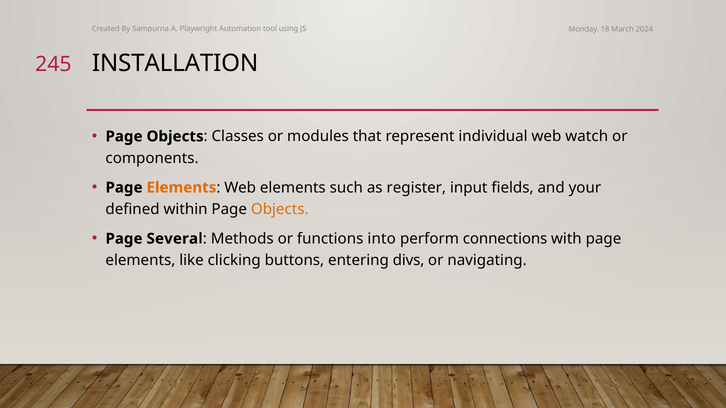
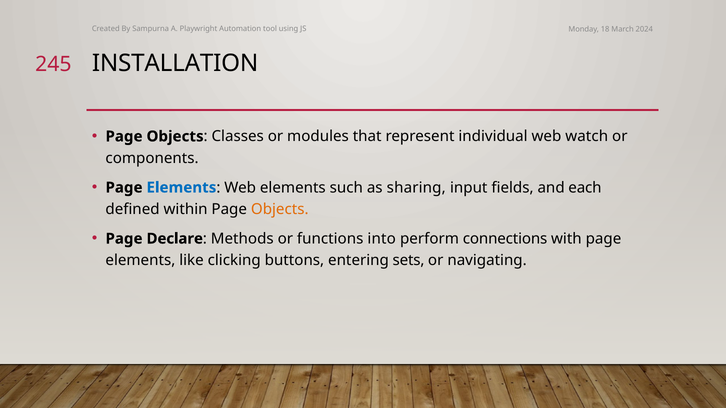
Elements colour: orange -> blue (181, 188)
register: register -> sharing (416, 188)
your: your -> each (585, 188)
Several: Several -> Declare (175, 239)
divs: divs -> sets (409, 261)
